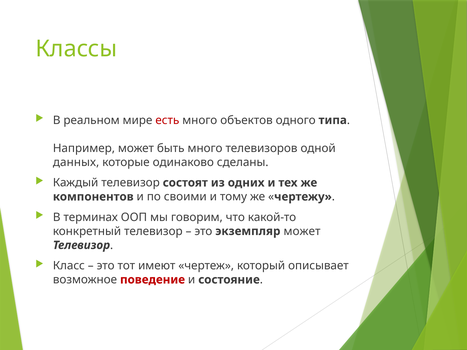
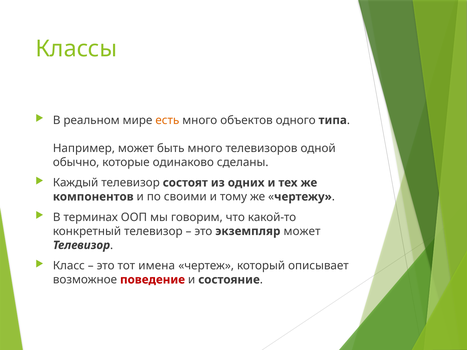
есть colour: red -> orange (167, 120)
данных: данных -> обычно (76, 162)
имеют: имеют -> имена (157, 266)
